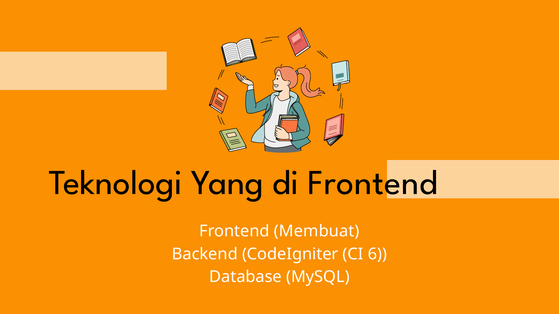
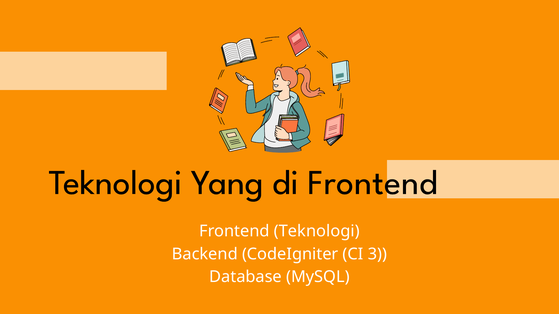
Frontend Membuat: Membuat -> Teknologi (317, 231)
6: 6 -> 3 (377, 254)
